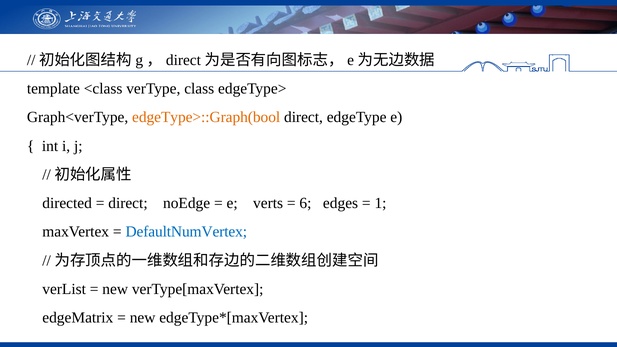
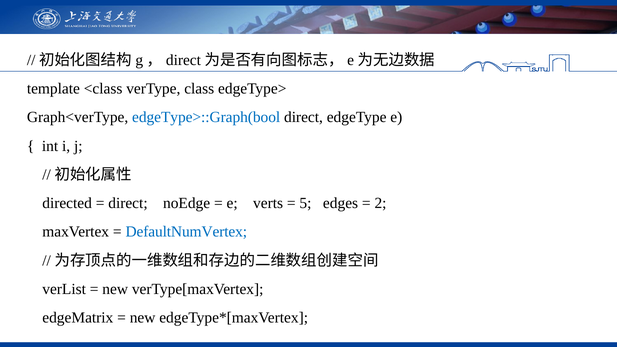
edgeType>::Graph(bool colour: orange -> blue (206, 117)
6: 6 -> 5 (305, 203)
1: 1 -> 2 (381, 203)
